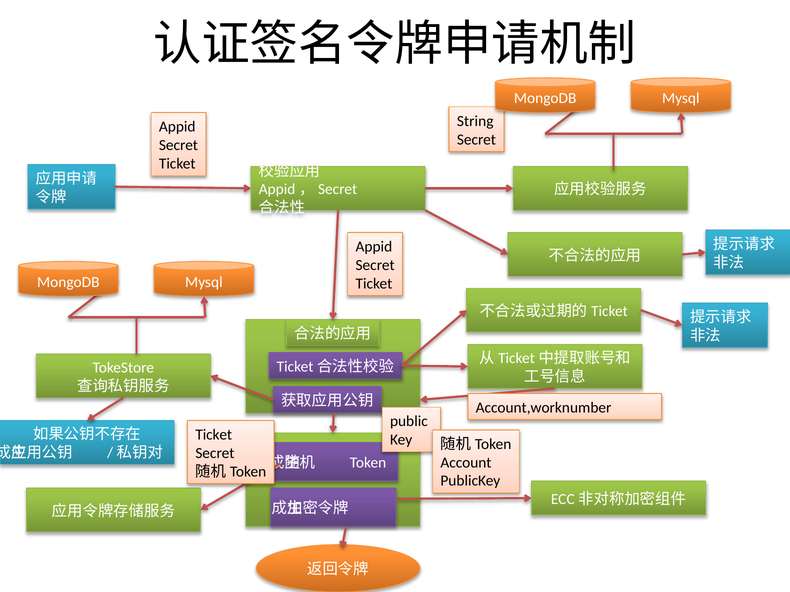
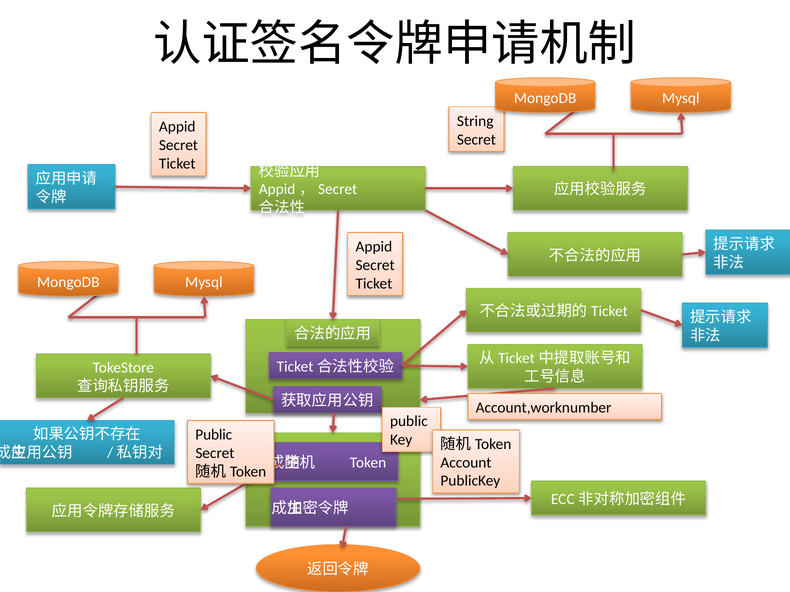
Ticket: Ticket -> Public (214, 435)
